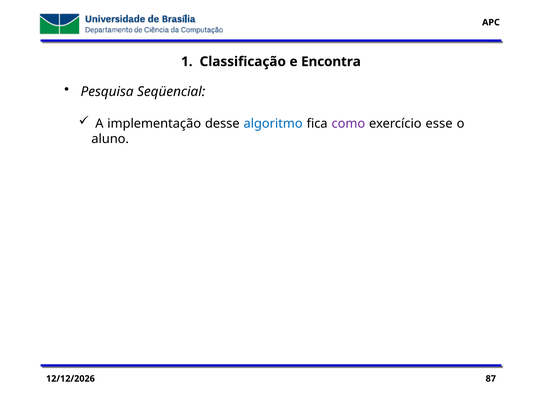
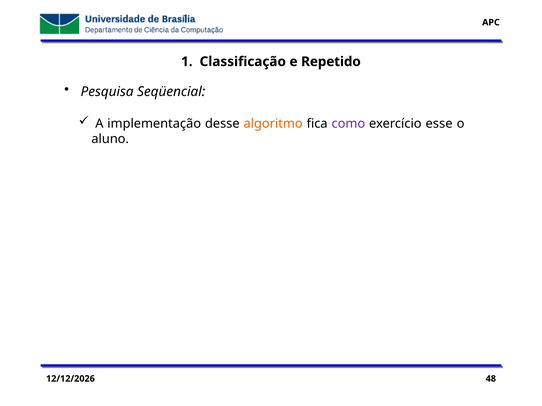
Encontra: Encontra -> Repetido (331, 62)
algoritmo colour: blue -> orange (273, 124)
87: 87 -> 48 (491, 379)
